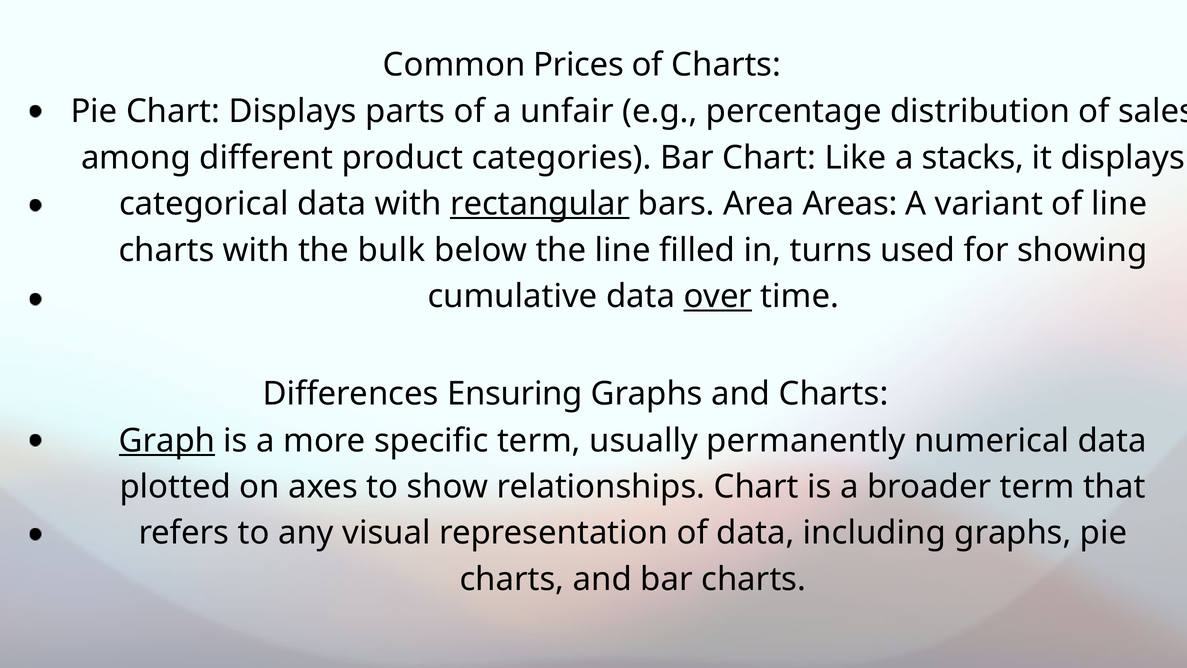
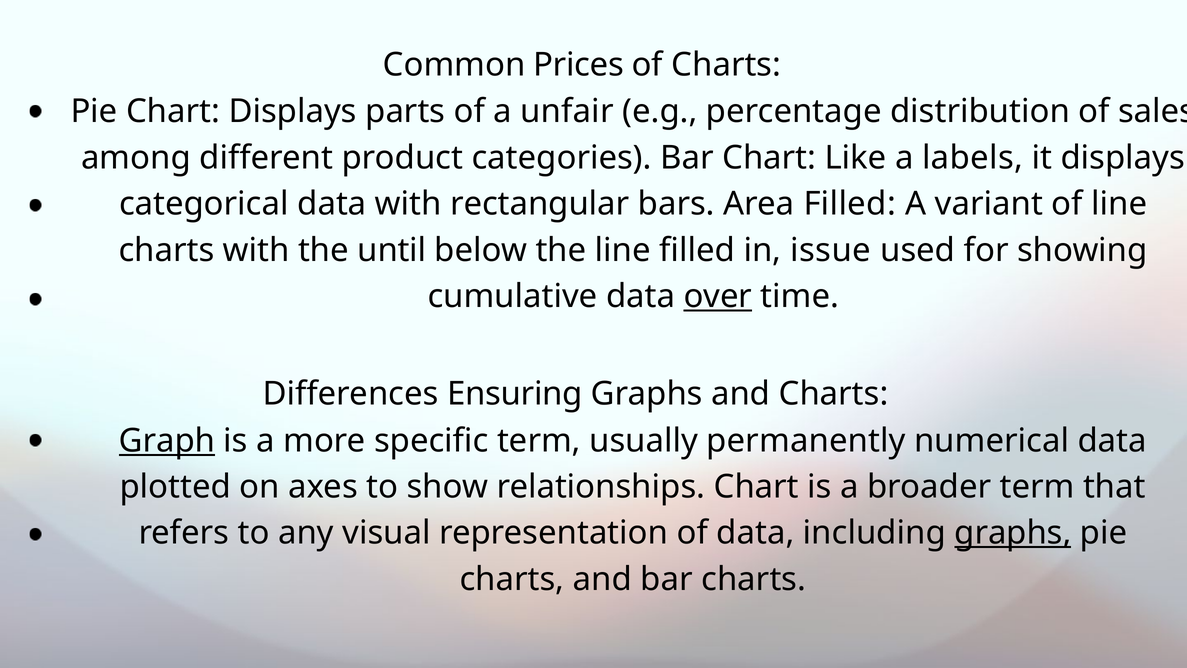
stacks: stacks -> labels (973, 158)
rectangular underline: present -> none (540, 204)
Area Areas: Areas -> Filled (850, 204)
bulk: bulk -> until (392, 250)
turns: turns -> issue (831, 250)
graphs underline: none -> present (1013, 533)
